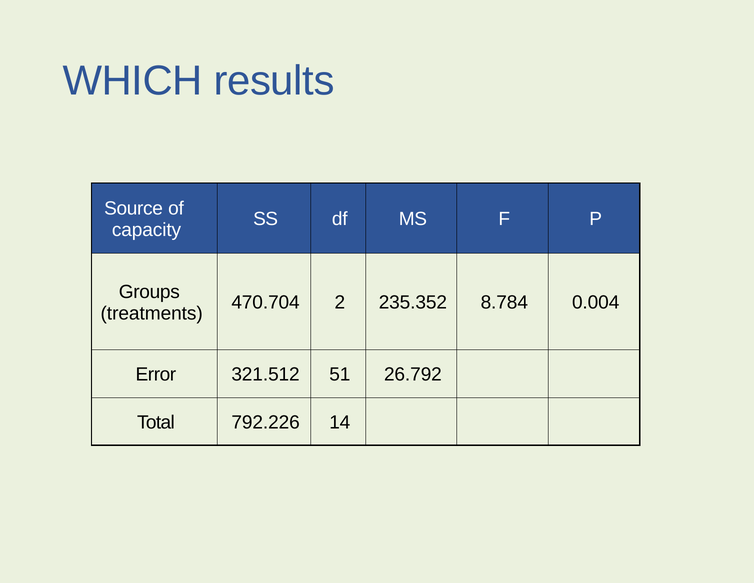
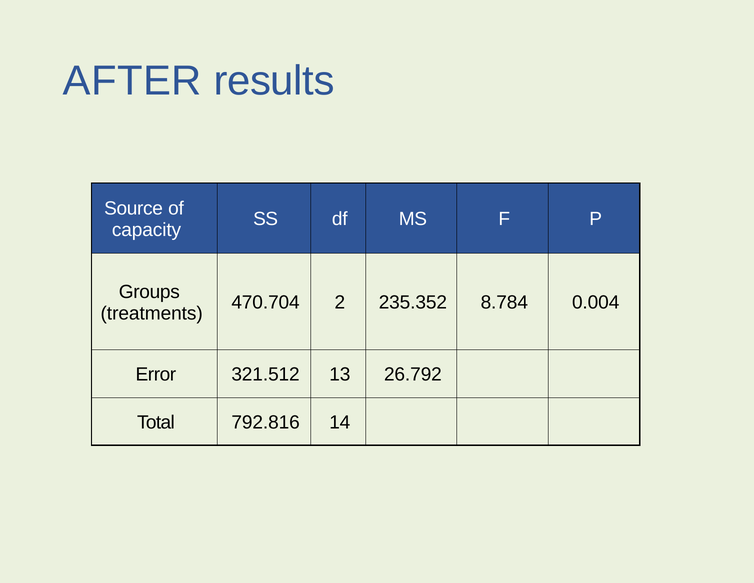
WHICH: WHICH -> AFTER (132, 81)
51: 51 -> 13 (340, 374)
792.226: 792.226 -> 792.816 (266, 422)
